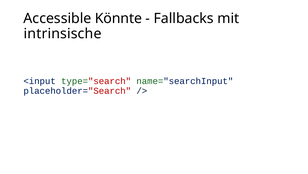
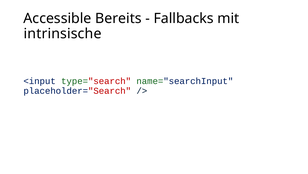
Könnte: Könnte -> Bereits (118, 18)
